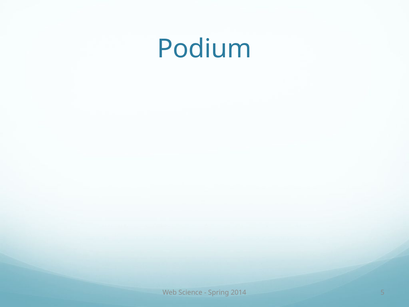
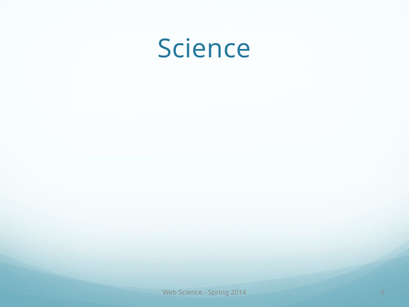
Podium: Podium -> Science (204, 49)
